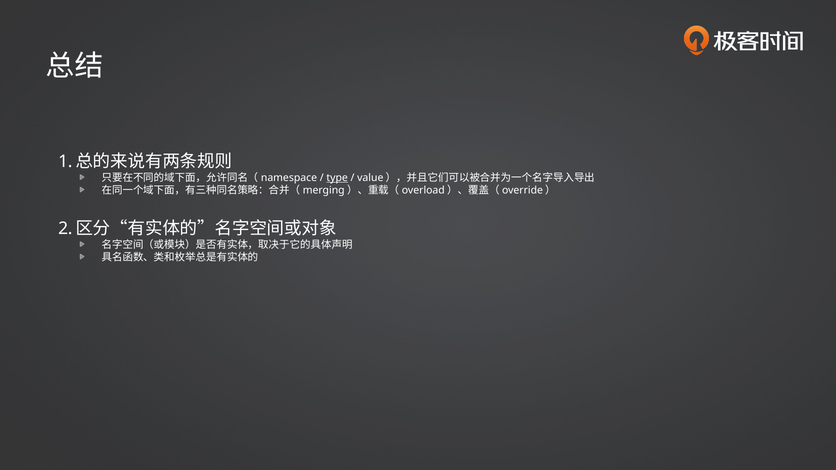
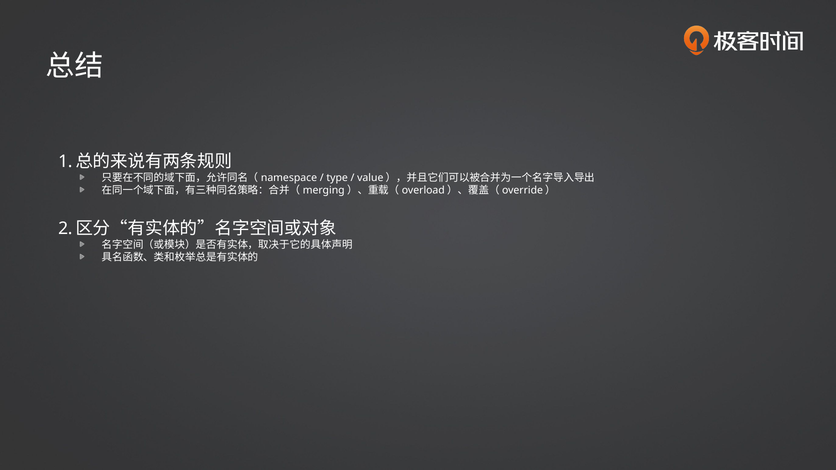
type underline: present -> none (337, 178)
